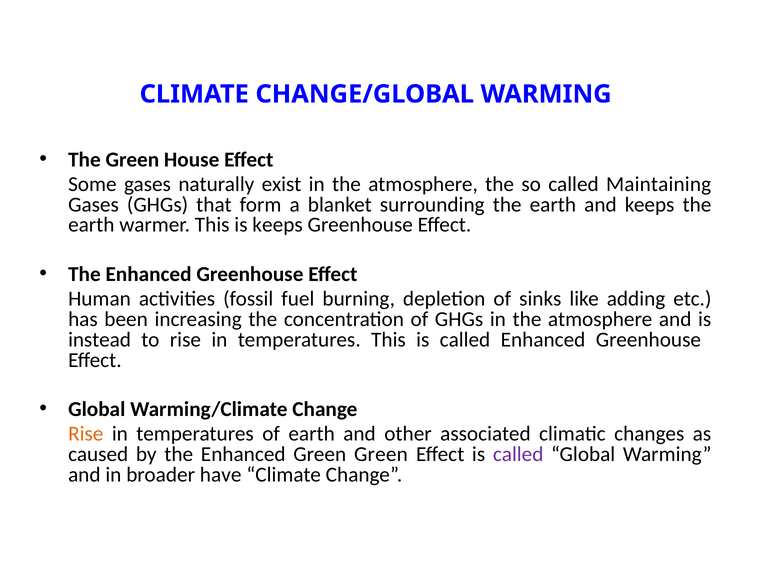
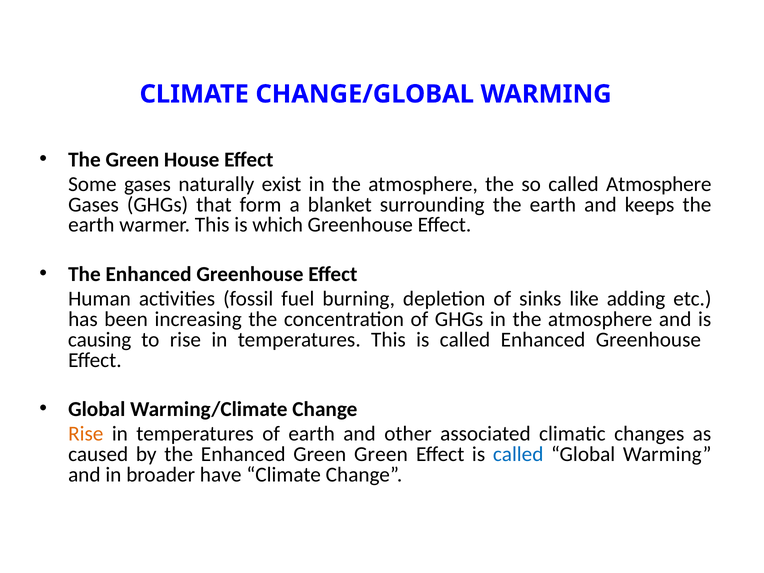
called Maintaining: Maintaining -> Atmosphere (659, 184)
is keeps: keeps -> which (278, 225)
instead: instead -> causing (100, 340)
called colour: purple -> blue (518, 454)
